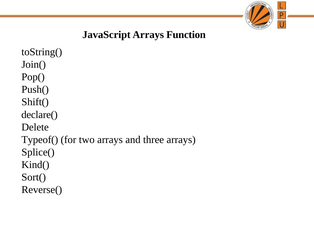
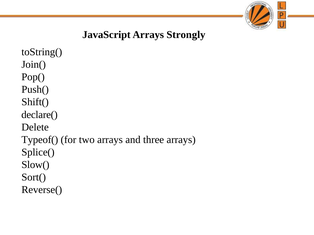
Function: Function -> Strongly (186, 35)
Kind(: Kind( -> Slow( (35, 165)
